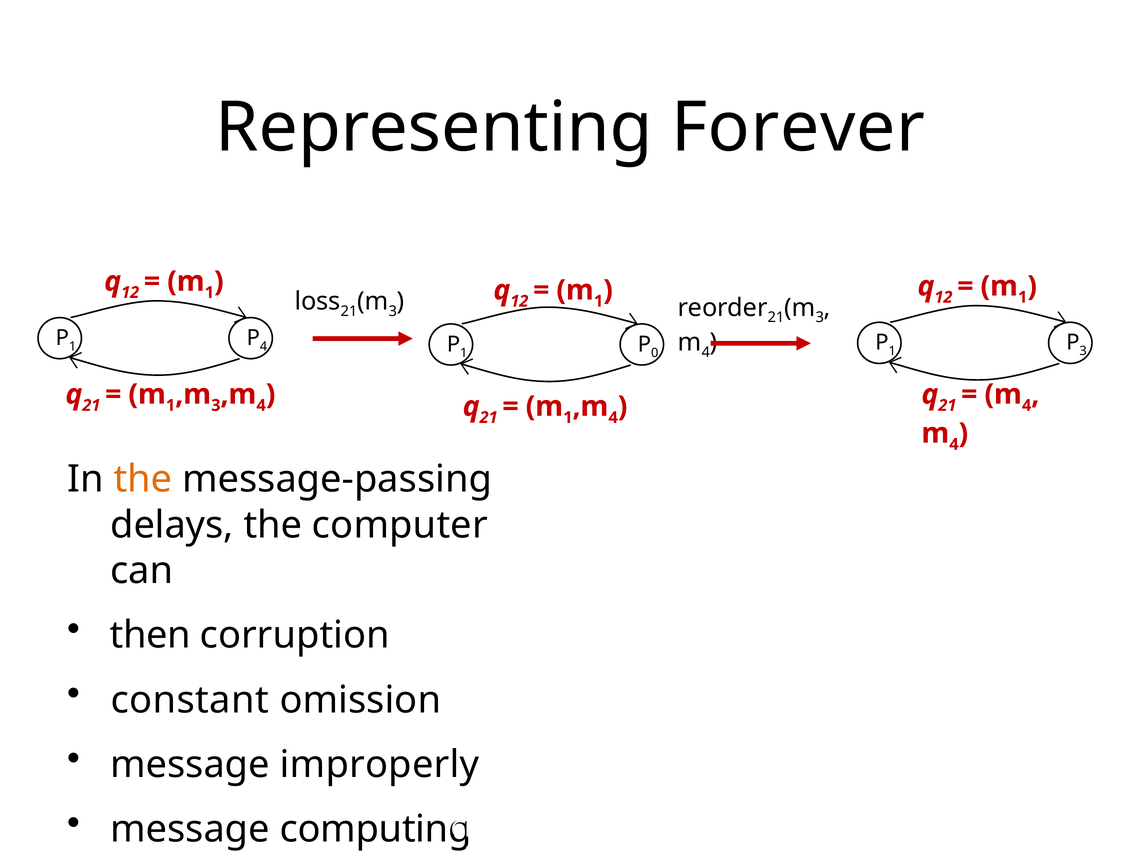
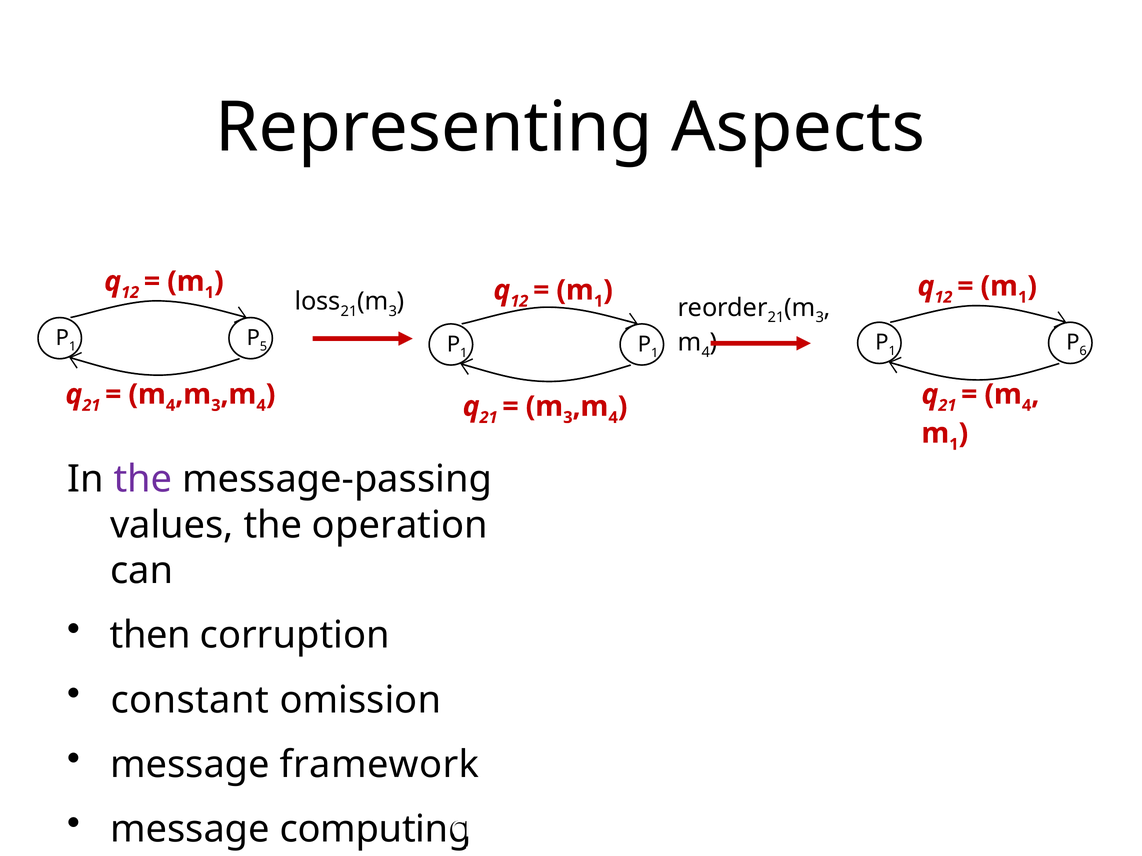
Forever: Forever -> Aspects (798, 128)
4: 4 -> 5 (264, 347)
3: 3 -> 6 (1083, 351)
0: 0 -> 1 (655, 353)
1: 1 -> 4 (171, 406)
1: 1 -> 3 (568, 418)
4: 4 -> 1 (954, 445)
the colour: orange -> purple (143, 480)
delays: delays -> values (172, 525)
computer: computer -> operation (400, 525)
improperly: improperly -> framework (379, 765)
